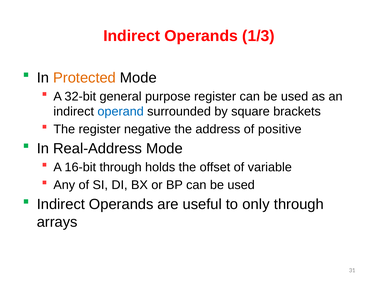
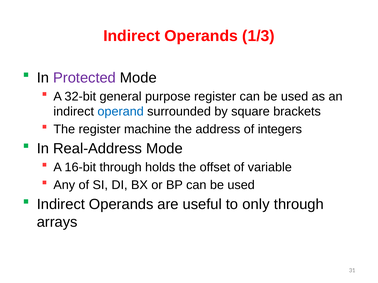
Protected colour: orange -> purple (85, 78)
negative: negative -> machine (148, 129)
positive: positive -> integers (280, 129)
